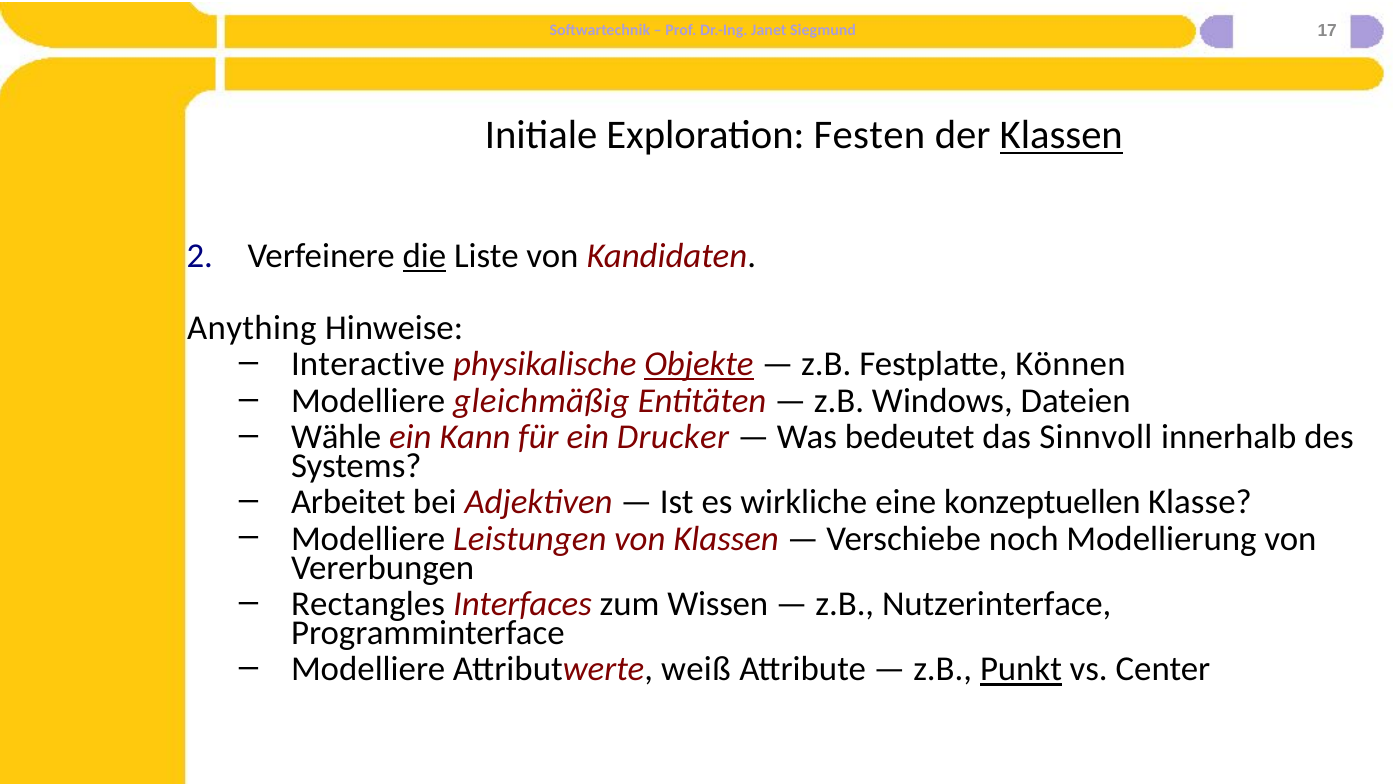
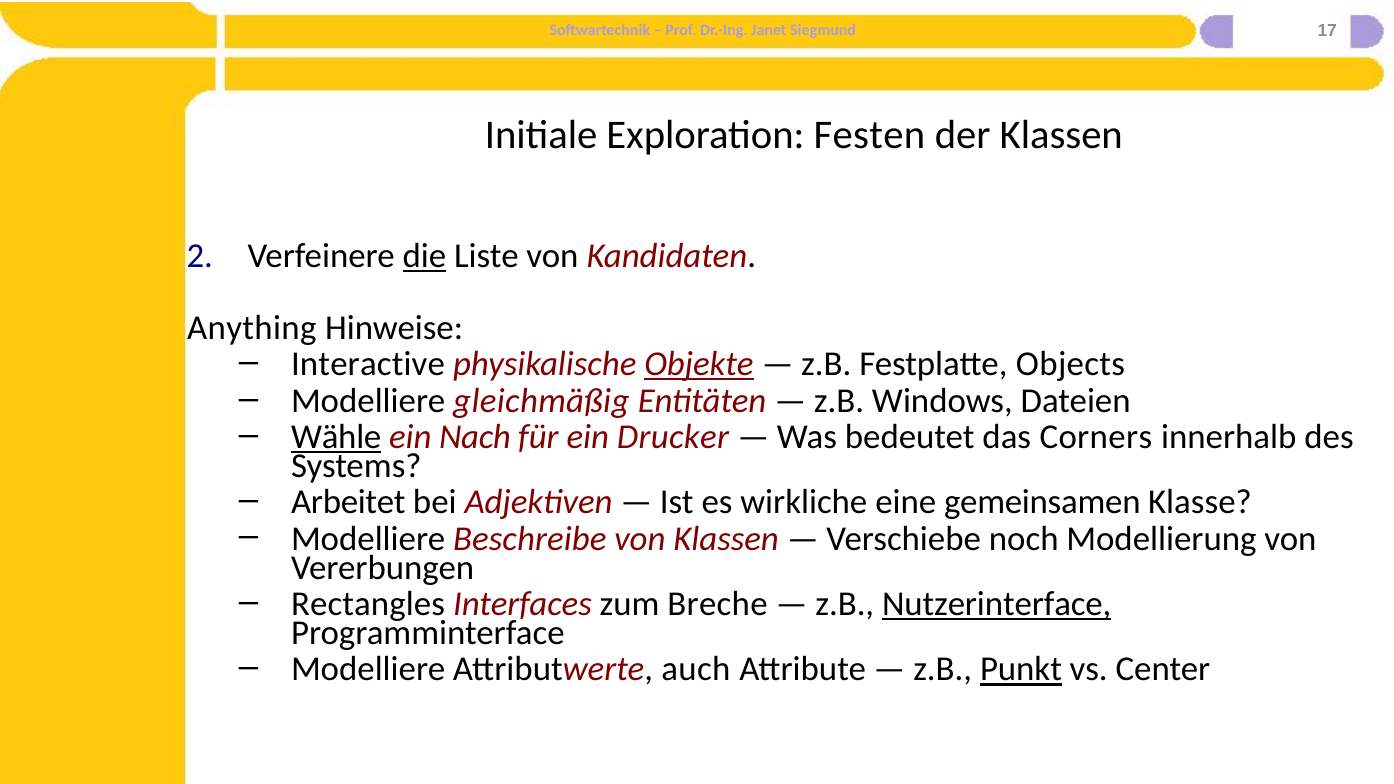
Klassen underline: present -> none (1061, 135)
Können: Können -> Objects (1070, 364)
Wähle underline: none -> present (336, 437)
Kann: Kann -> Nach (475, 437)
Sinnvoll: Sinnvoll -> Corners (1096, 437)
konzeptuellen: konzeptuellen -> gemeinsamen (1042, 502)
Leistungen: Leistungen -> Beschreibe (530, 539)
Wissen: Wissen -> Breche (717, 604)
Nutzerinterface underline: none -> present (997, 604)
weiß: weiß -> auch (696, 670)
